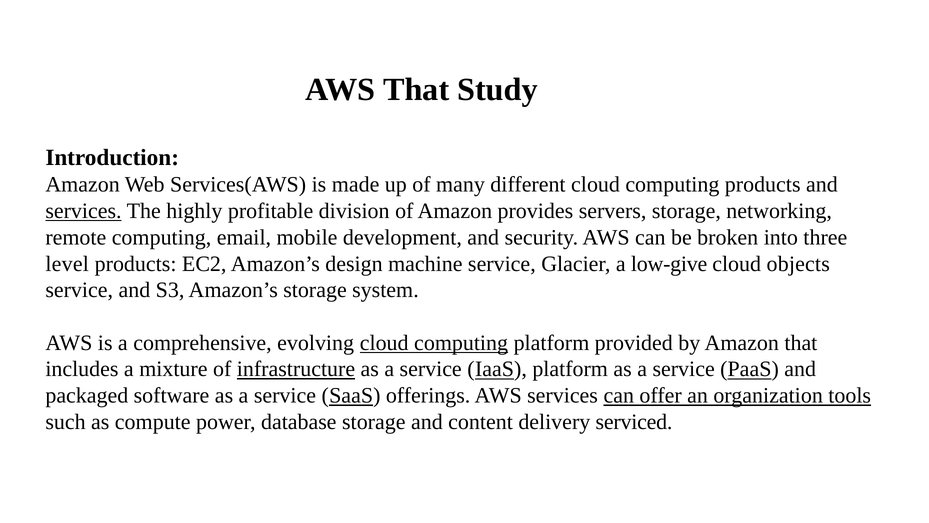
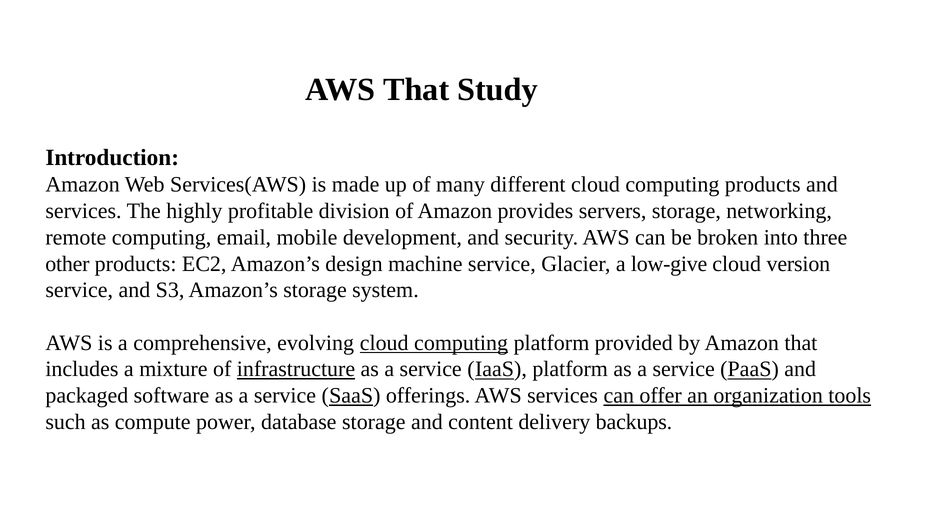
services underline: present -> none (83, 211)
level: level -> other (67, 264)
objects: objects -> version (798, 264)
serviced: serviced -> backups (634, 422)
